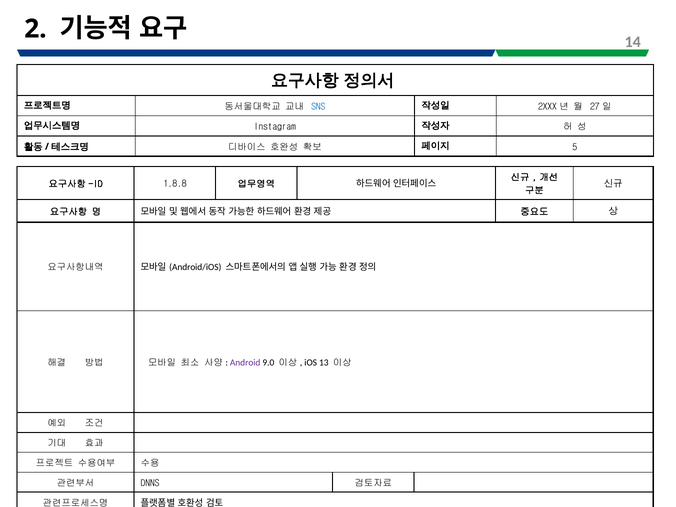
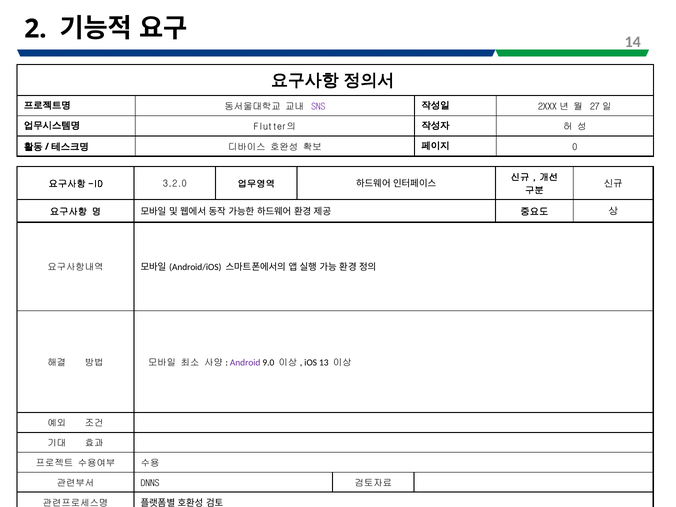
SNS colour: blue -> purple (318, 107)
Instagram: Instagram -> Flutter의 (275, 127)
5: 5 -> 0 (575, 147)
1.8.8: 1.8.8 -> 3.2.0 (175, 184)
